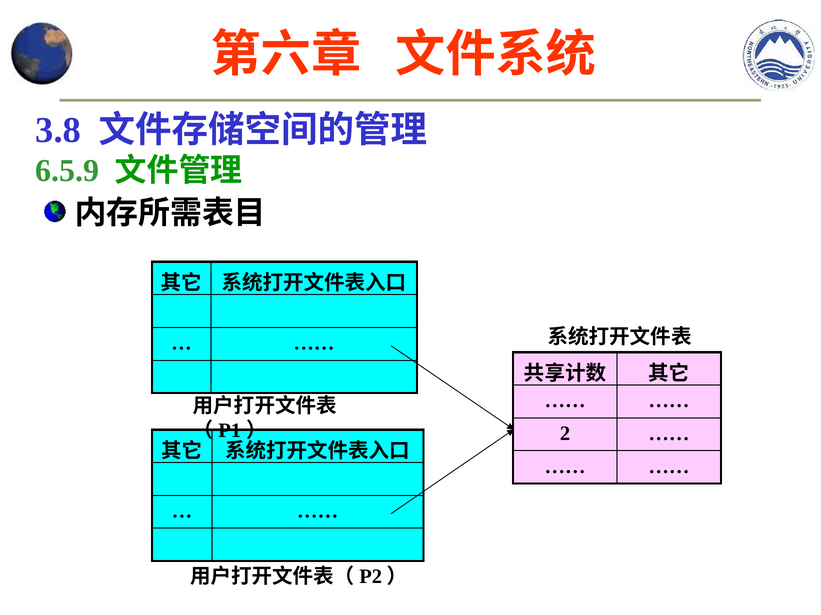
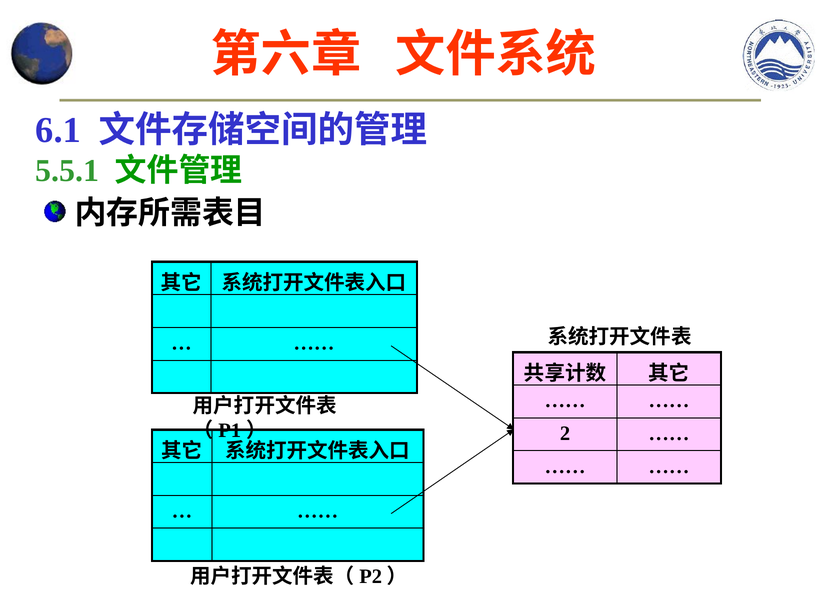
3.8: 3.8 -> 6.1 (58, 130)
6.5.9: 6.5.9 -> 5.5.1 (67, 171)
